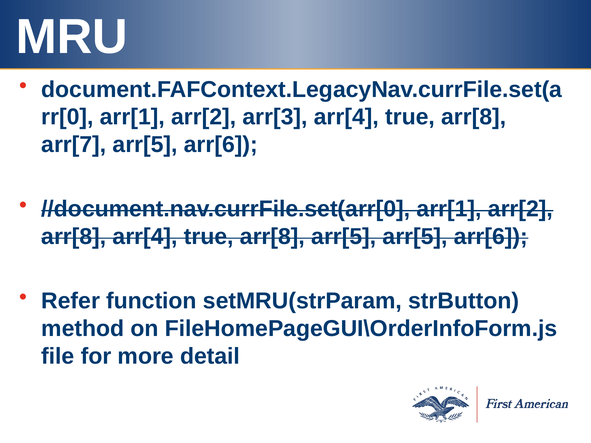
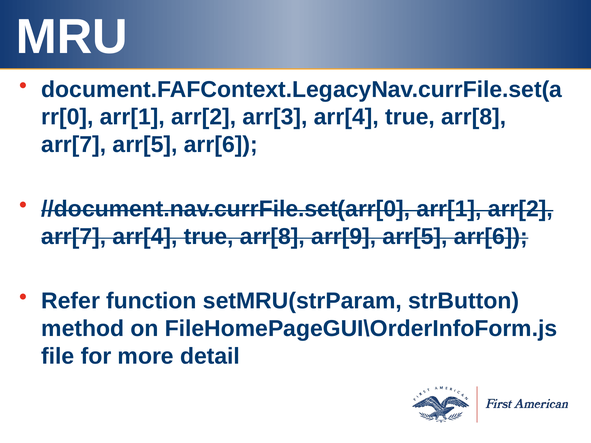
arr[8: arr[8 -> arr[7 (74, 237)
arr[8 arr[5: arr[5 -> arr[9 (344, 237)
